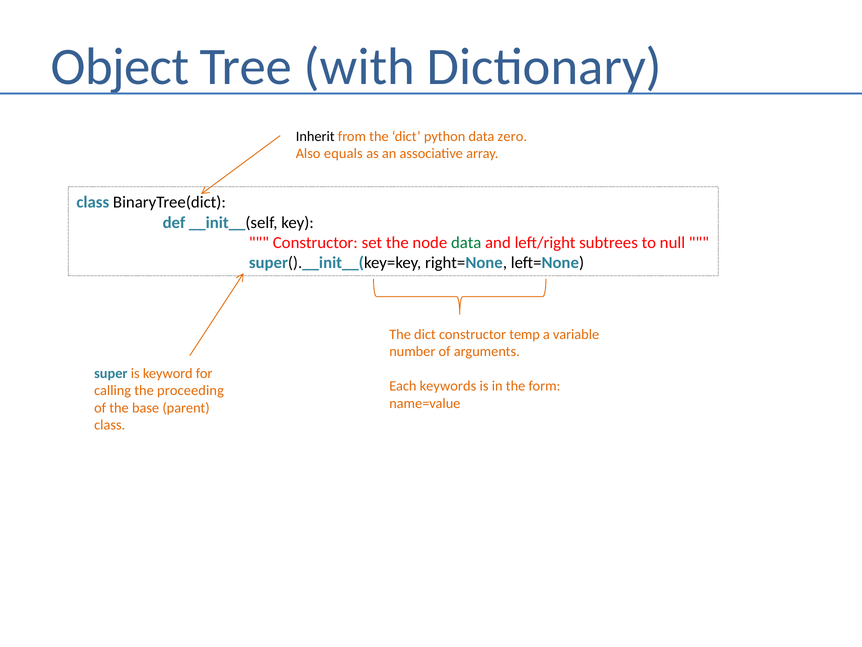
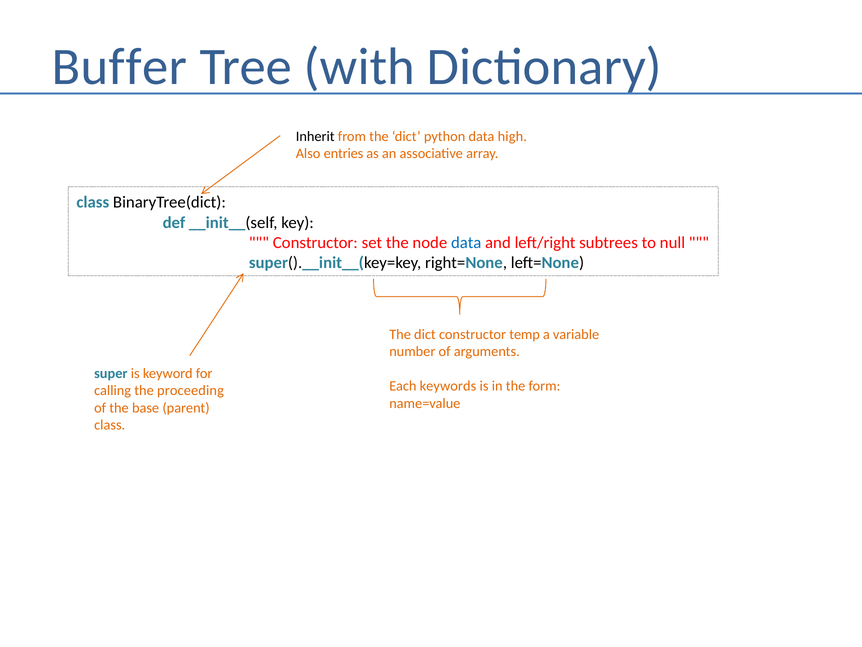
Object: Object -> Buffer (119, 67)
zero: zero -> high (512, 136)
equals: equals -> entries (343, 154)
data colour: green -> blue (466, 242)
